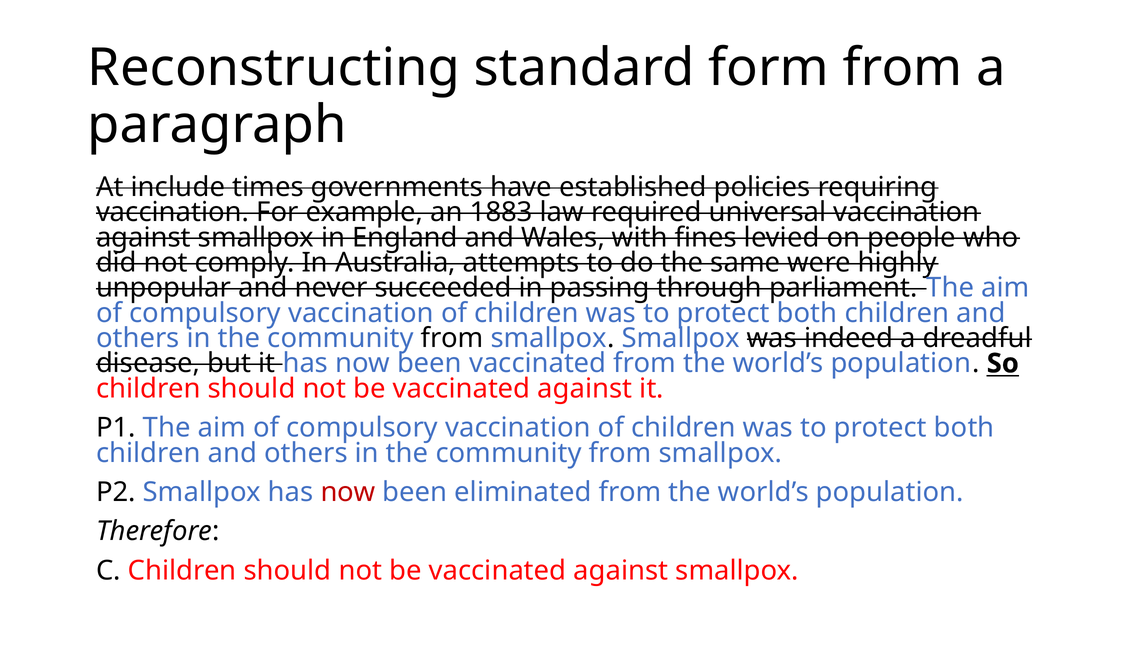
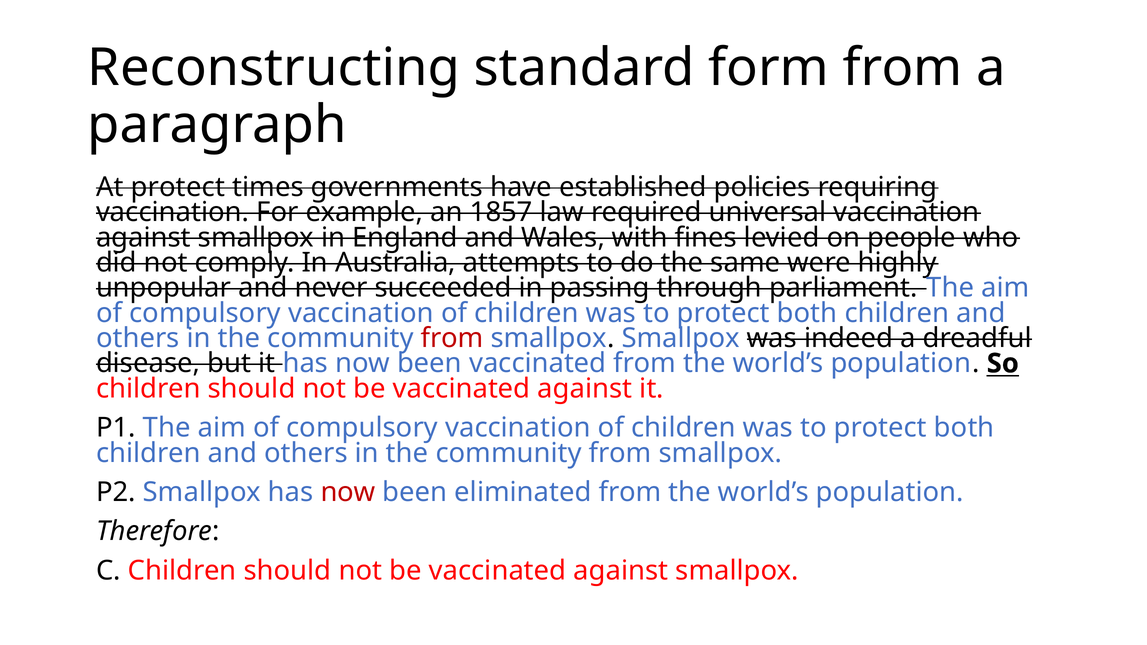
At include: include -> protect (178, 187)
1883: 1883 -> 1857 (501, 212)
from colour: black -> red (452, 338)
